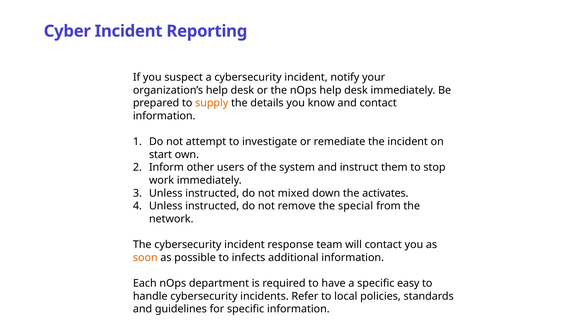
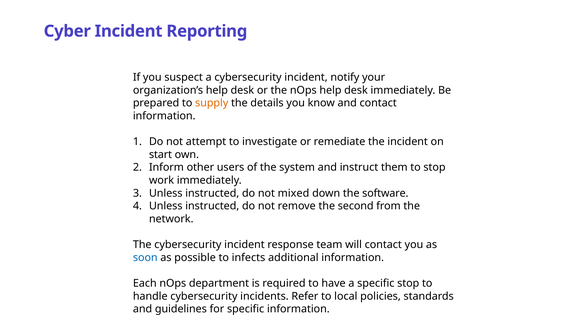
activates: activates -> software (385, 193)
special: special -> second (356, 206)
soon colour: orange -> blue (145, 257)
specific easy: easy -> stop (408, 283)
